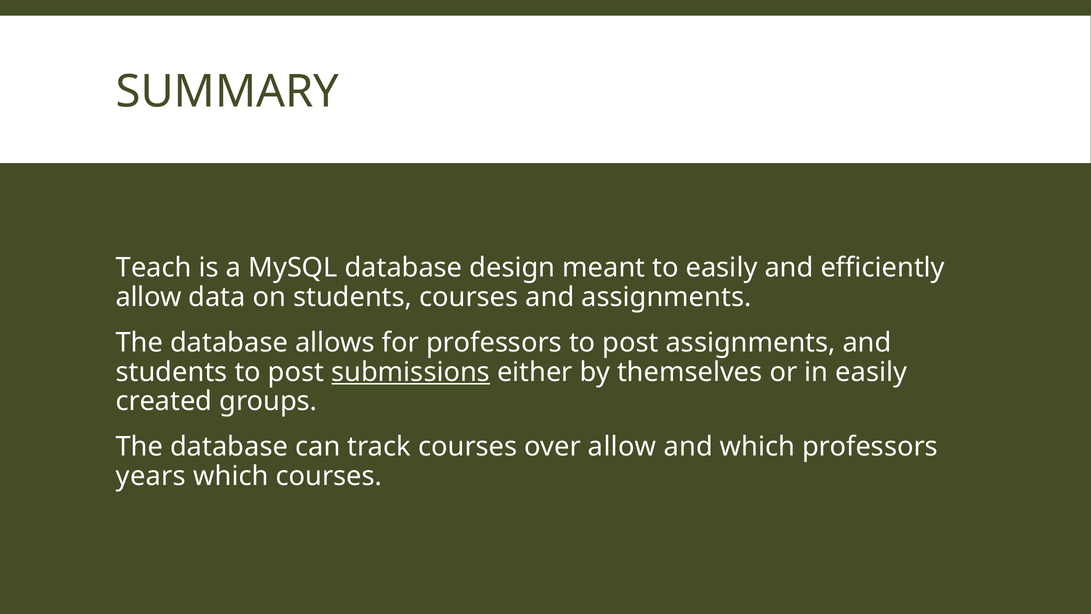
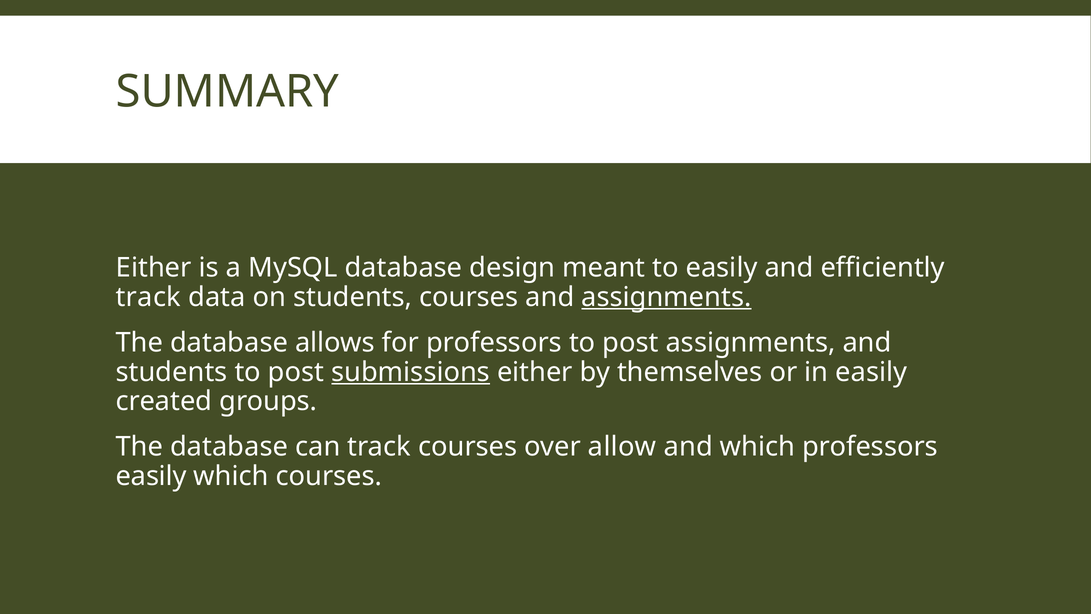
Teach: Teach -> Either (154, 268)
allow: allow -> track (148, 297)
assignments underline: none -> present (666, 297)
years: years -> easily (151, 476)
